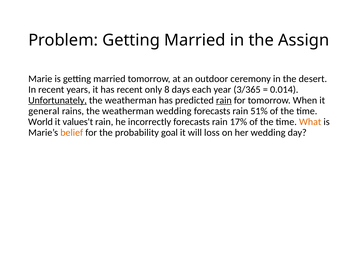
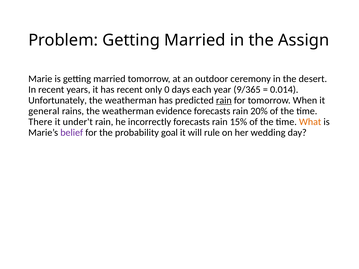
8: 8 -> 0 (167, 90)
3/365: 3/365 -> 9/365 (247, 90)
Unfortunately underline: present -> none (58, 100)
weatherman wedding: wedding -> evidence (174, 111)
51%: 51% -> 20% (259, 111)
World: World -> There (40, 122)
values't: values't -> under't (78, 122)
17%: 17% -> 15% (238, 122)
belief colour: orange -> purple (72, 133)
loss: loss -> rule (212, 133)
